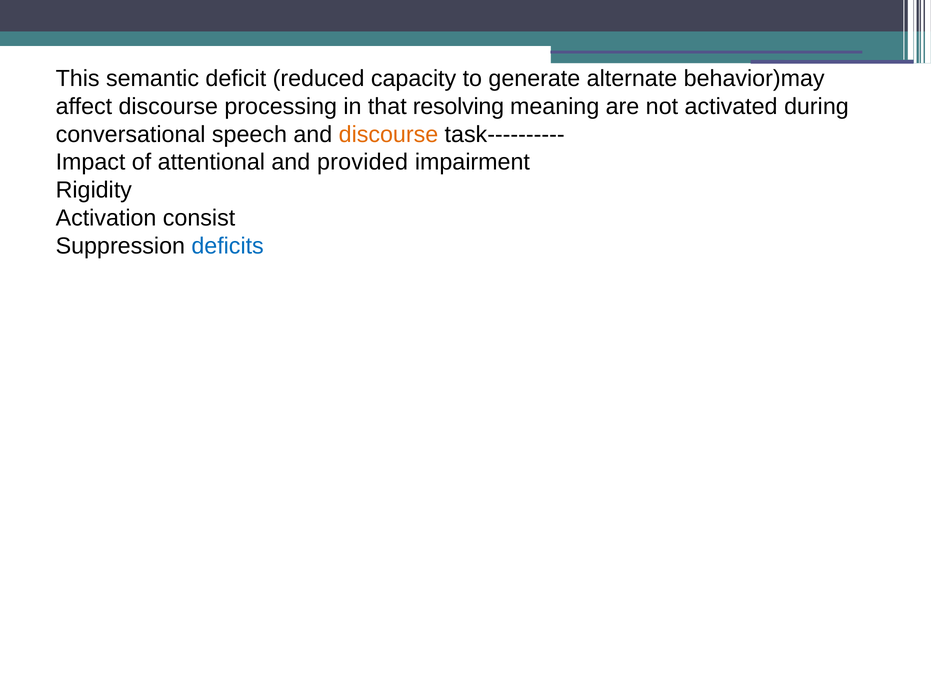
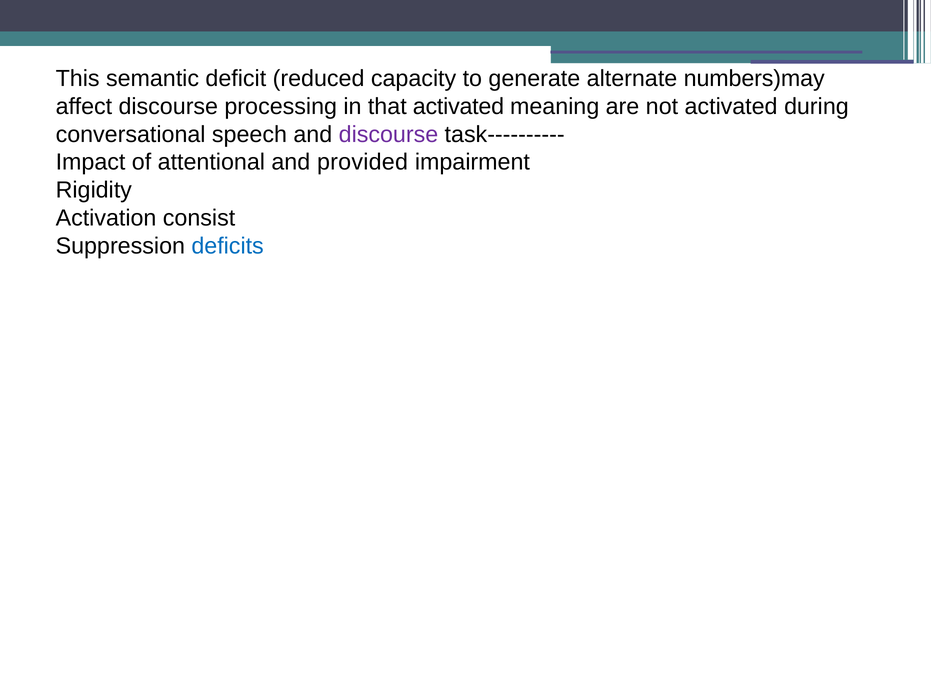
behavior)may: behavior)may -> numbers)may (754, 78)
that resolving: resolving -> activated (458, 106)
discourse colour: orange -> purple (388, 134)
